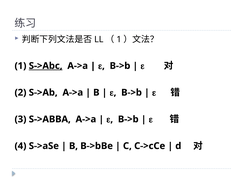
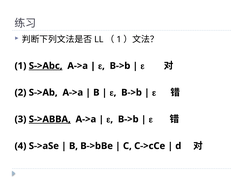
S->ABBA underline: none -> present (50, 119)
